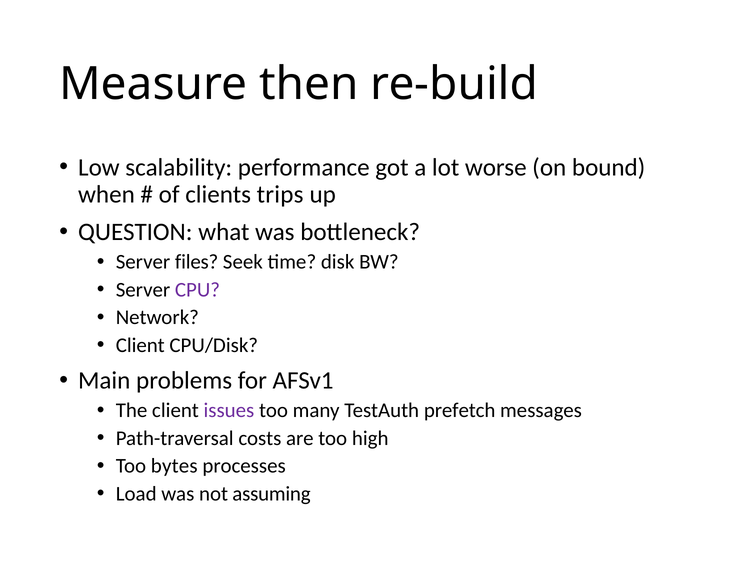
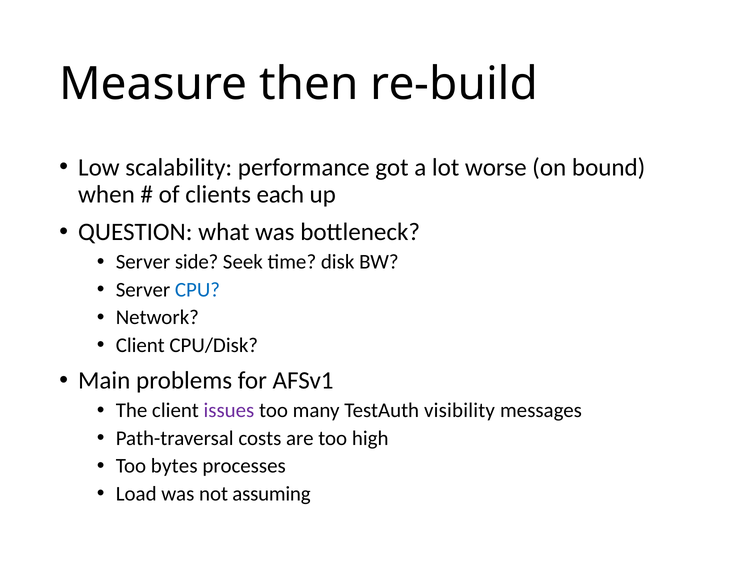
trips: trips -> each (280, 195)
files: files -> side (197, 262)
CPU colour: purple -> blue (197, 290)
prefetch: prefetch -> visibility (459, 411)
